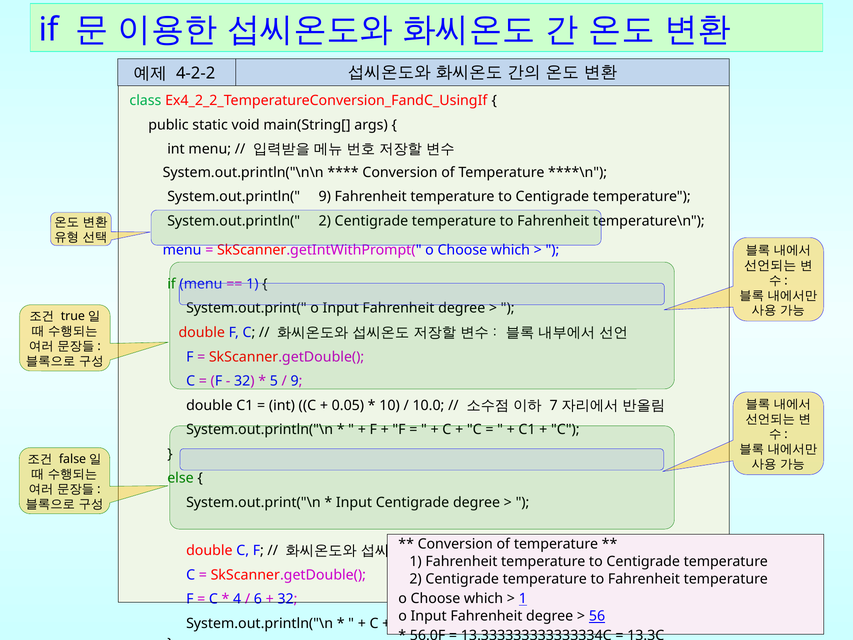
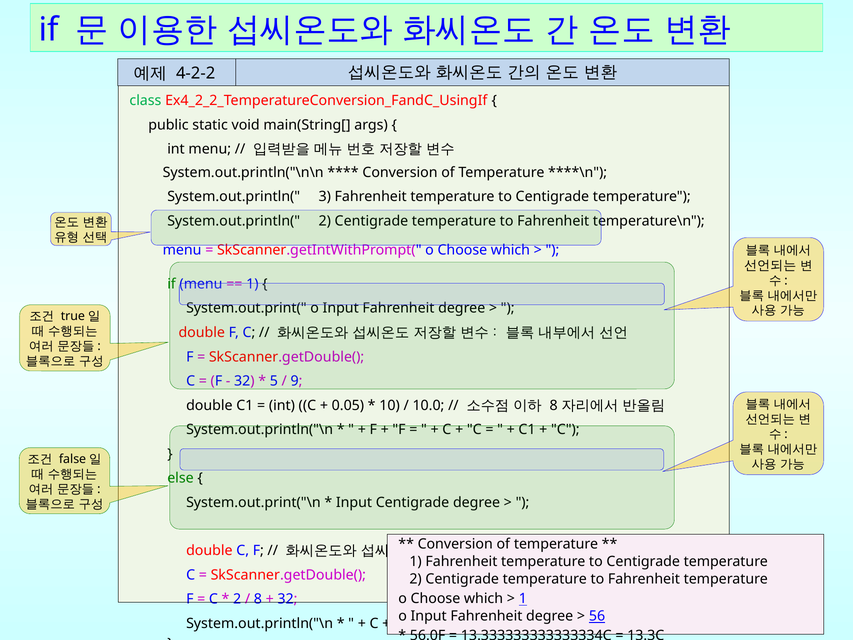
System.out.println( 9: 9 -> 3 (325, 197)
7: 7 -> 8 (554, 405)
4: 4 -> 2 (237, 599)
6: 6 -> 8 (258, 599)
